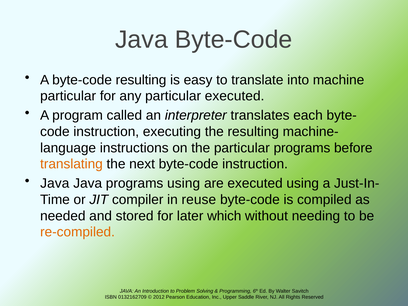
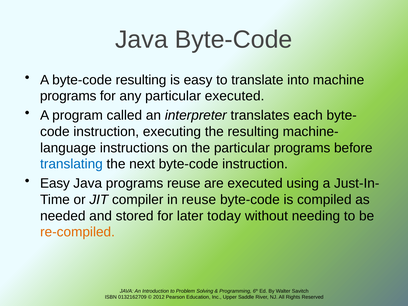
particular: particular -> programs (68, 96)
translating colour: orange -> blue (71, 164)
Java: Java -> Easy (55, 183)
programs using: using -> reuse (184, 183)
which: which -> today (224, 216)
